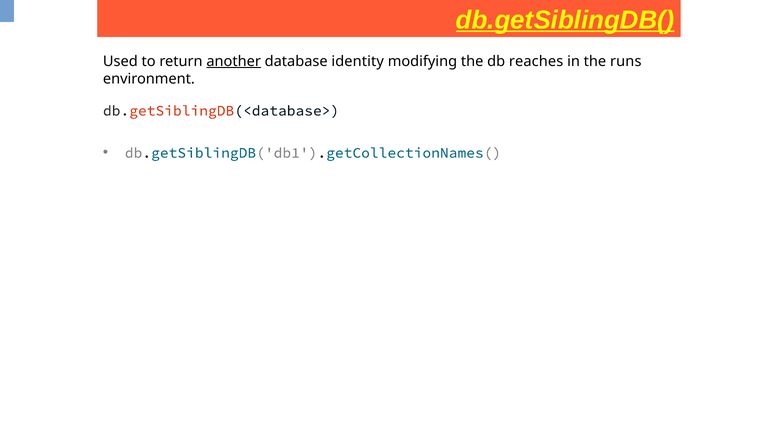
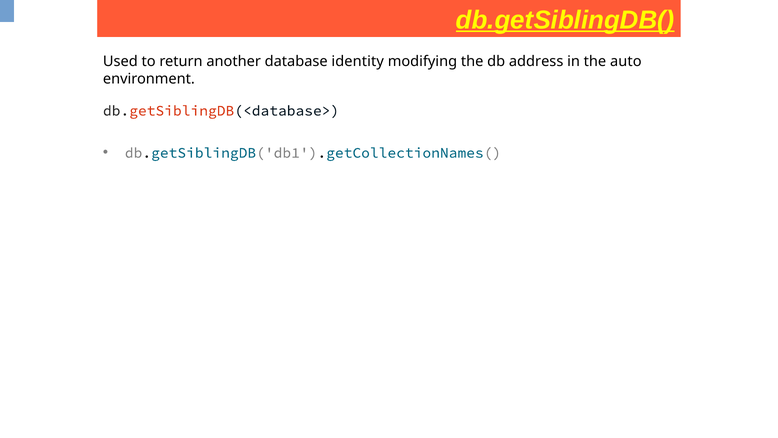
another underline: present -> none (234, 61)
reaches: reaches -> address (536, 61)
runs: runs -> auto (626, 61)
